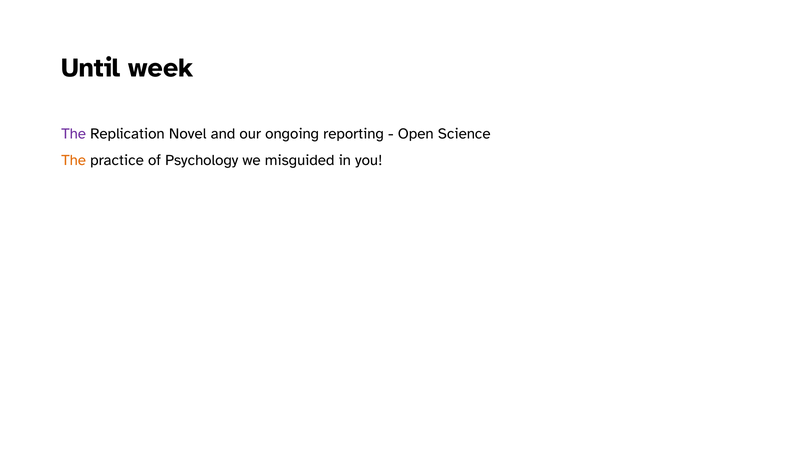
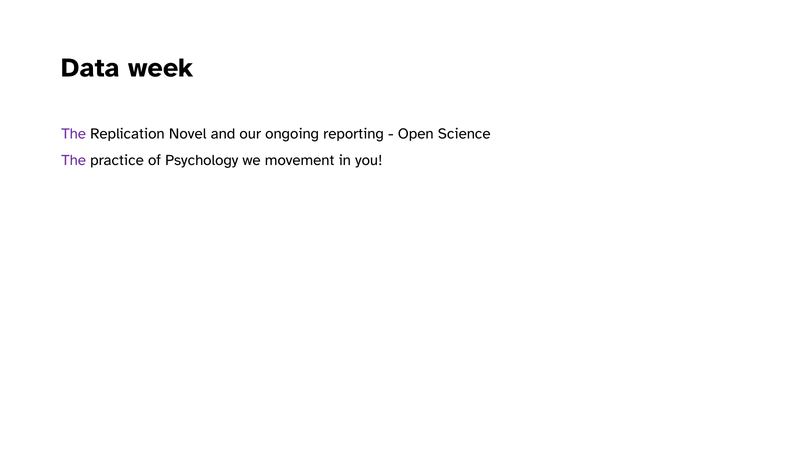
Until: Until -> Data (91, 68)
The colour: orange -> purple (74, 160)
misguided: misguided -> movement (300, 160)
